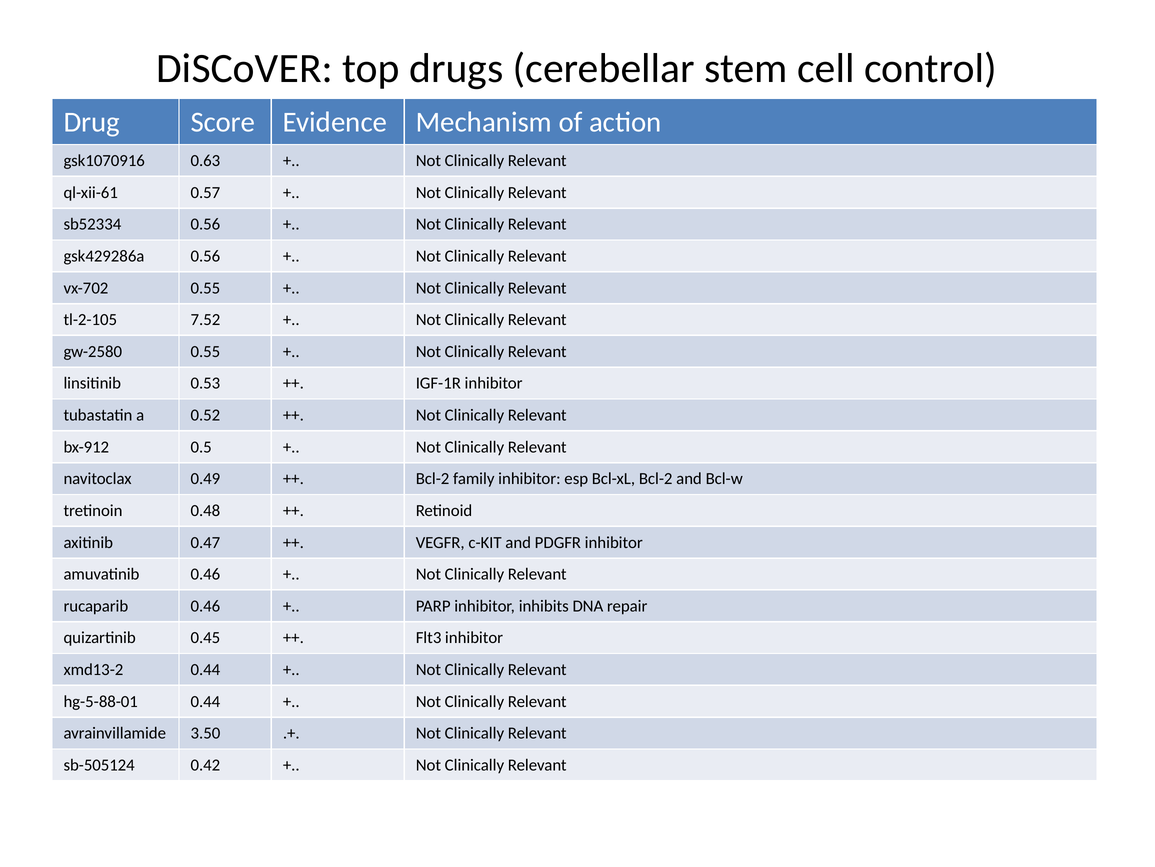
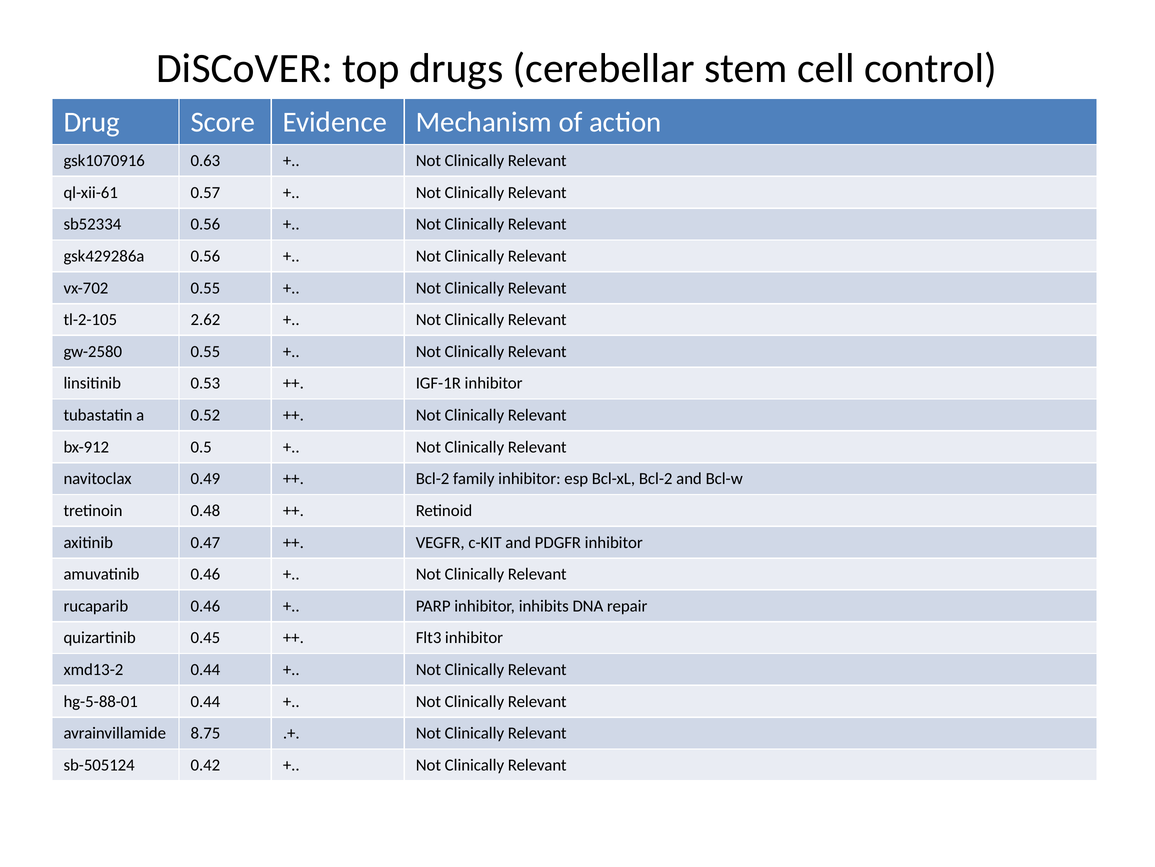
7.52: 7.52 -> 2.62 (205, 320)
3.50: 3.50 -> 8.75 (205, 733)
